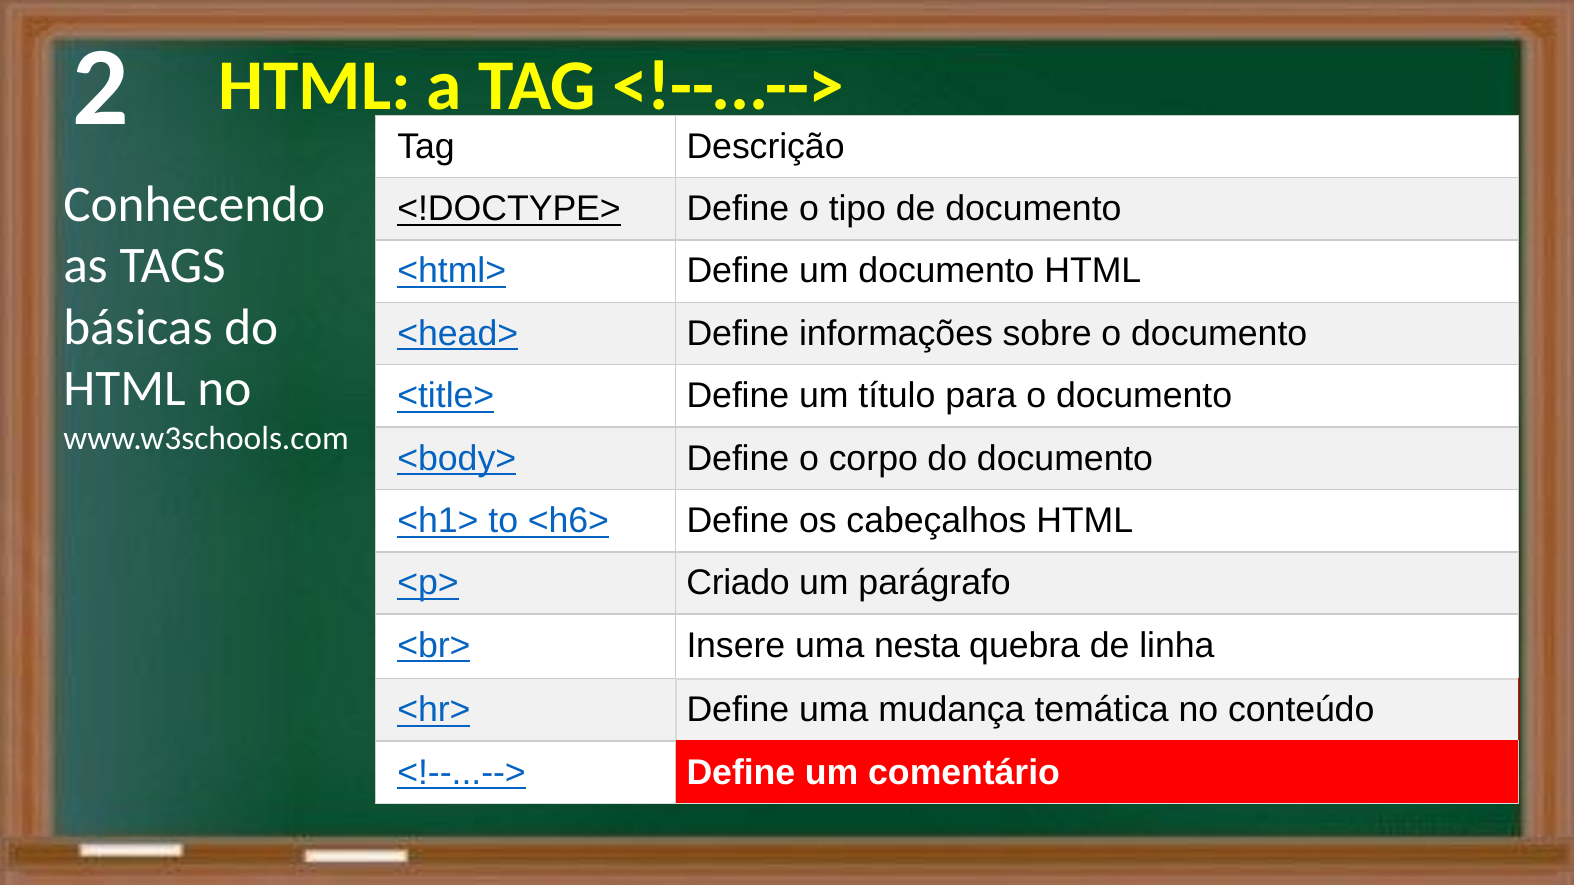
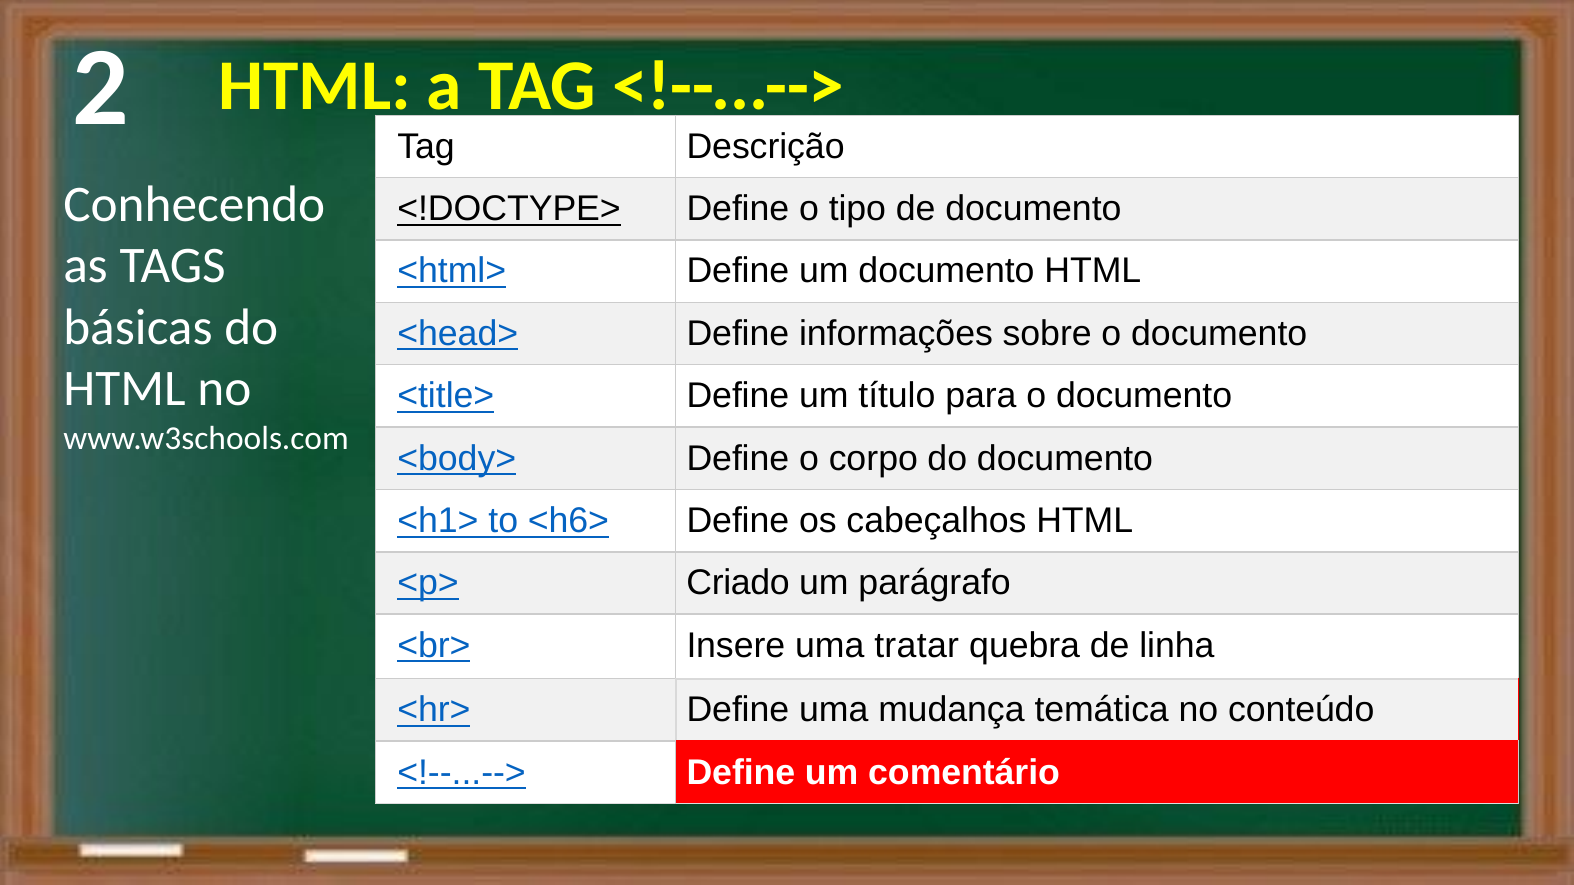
nesta: nesta -> tratar (917, 646)
